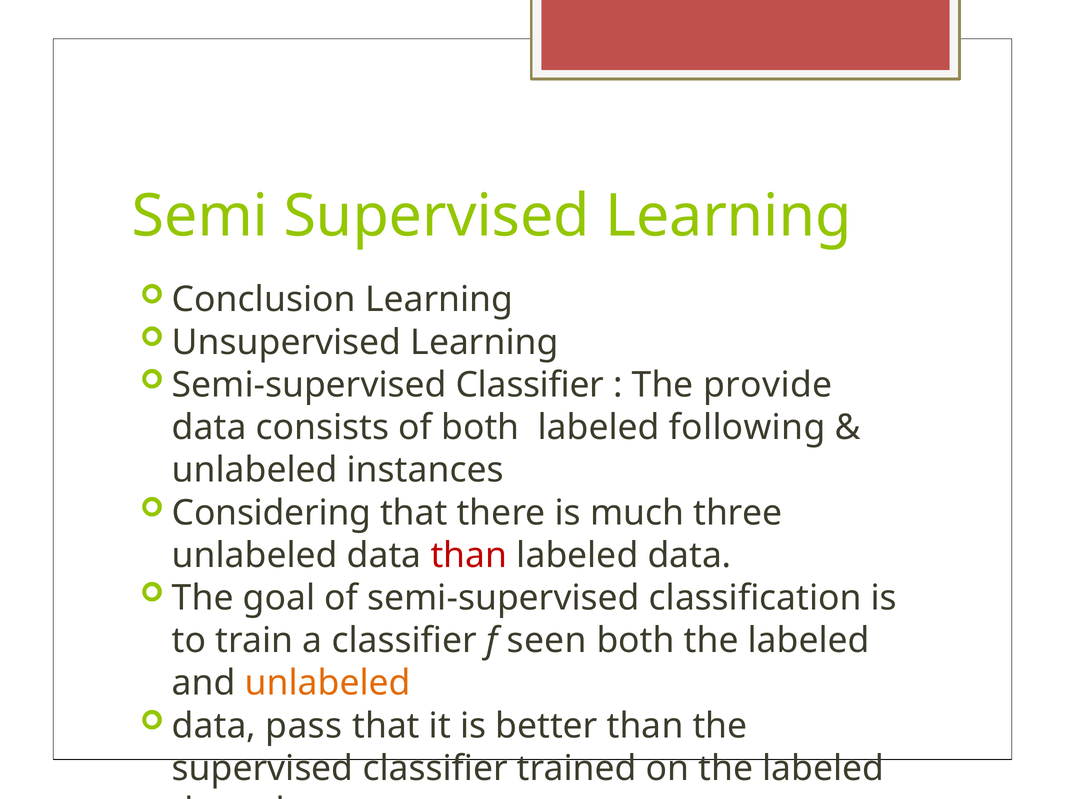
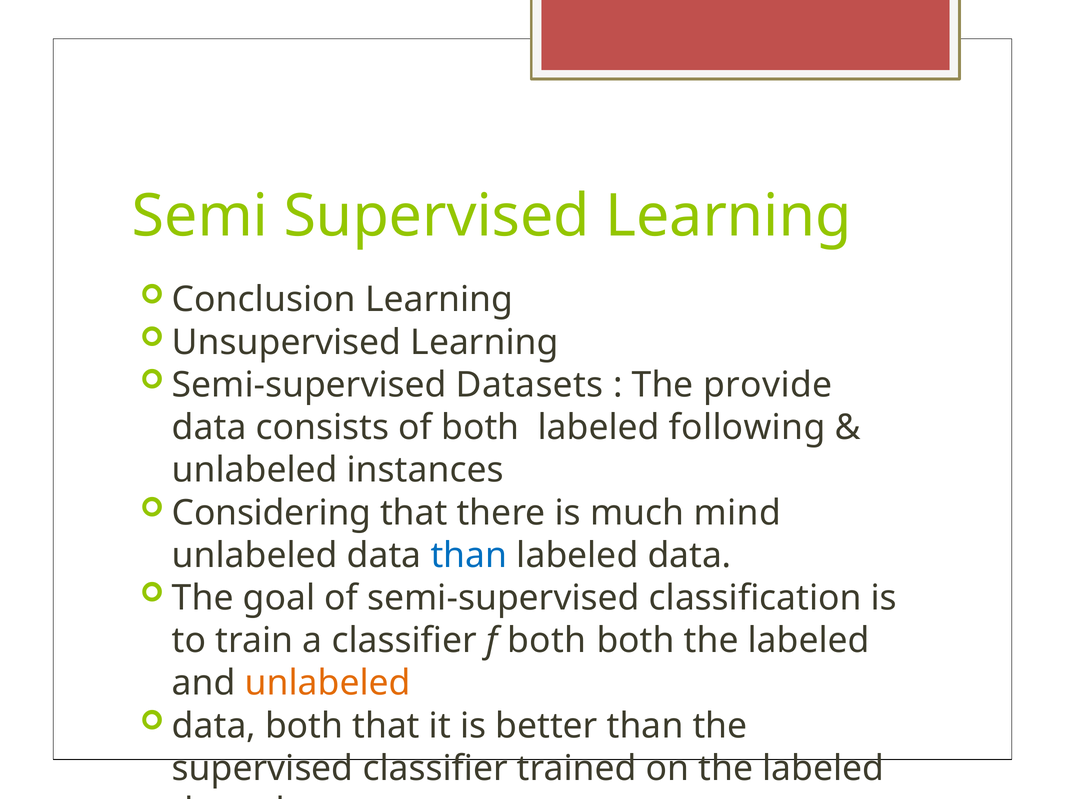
Semi-supervised Classifier: Classifier -> Datasets (530, 385)
three: three -> mind (737, 513)
than colour: red -> blue (469, 555)
f seen: seen -> both (547, 640)
data pass: pass -> both (304, 726)
